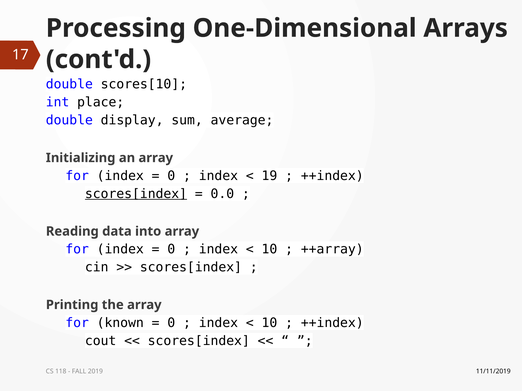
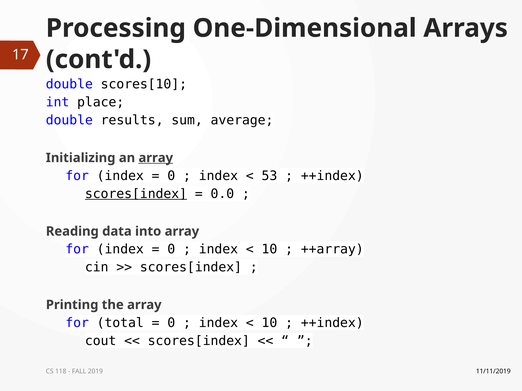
display: display -> results (132, 120)
array underline: none -> present (156, 158)
19: 19 -> 53 (269, 176)
known: known -> total (120, 323)
